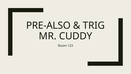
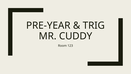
PRE-ALSO: PRE-ALSO -> PRE-YEAR (48, 25)
